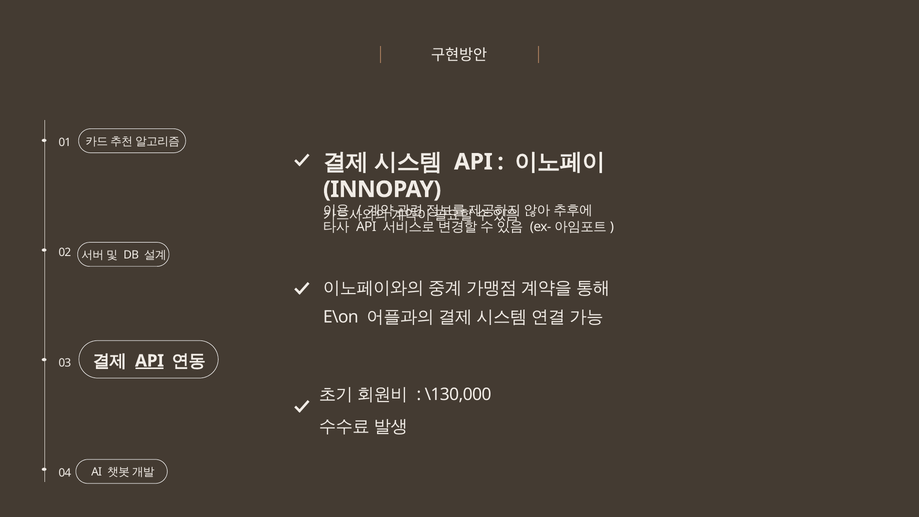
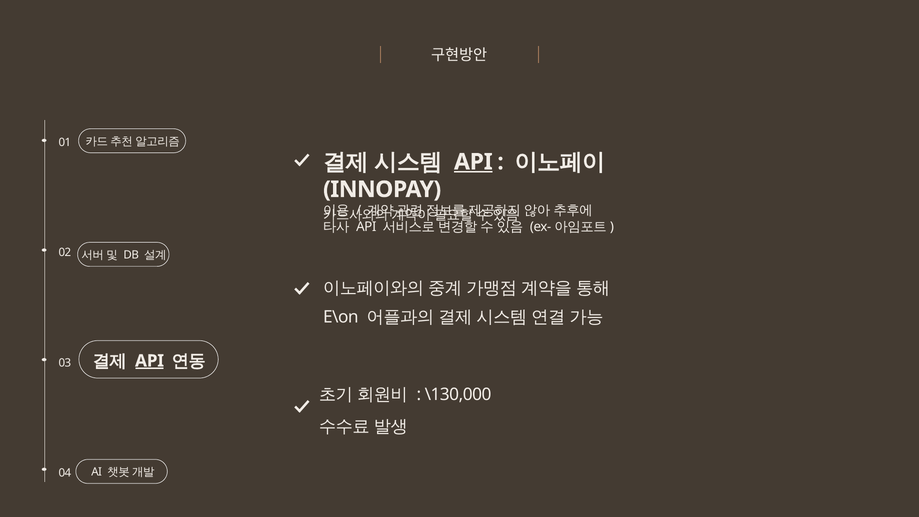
API underline: none -> present (473, 162)
